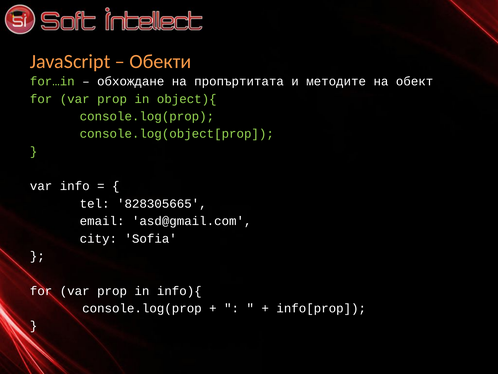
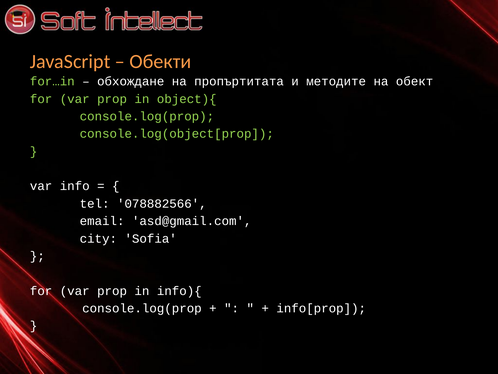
828305665: 828305665 -> 078882566 (162, 203)
